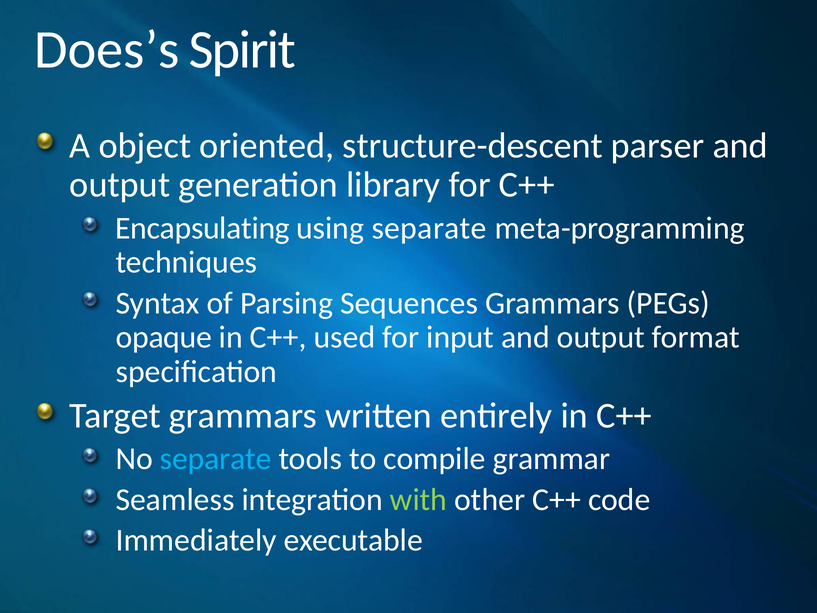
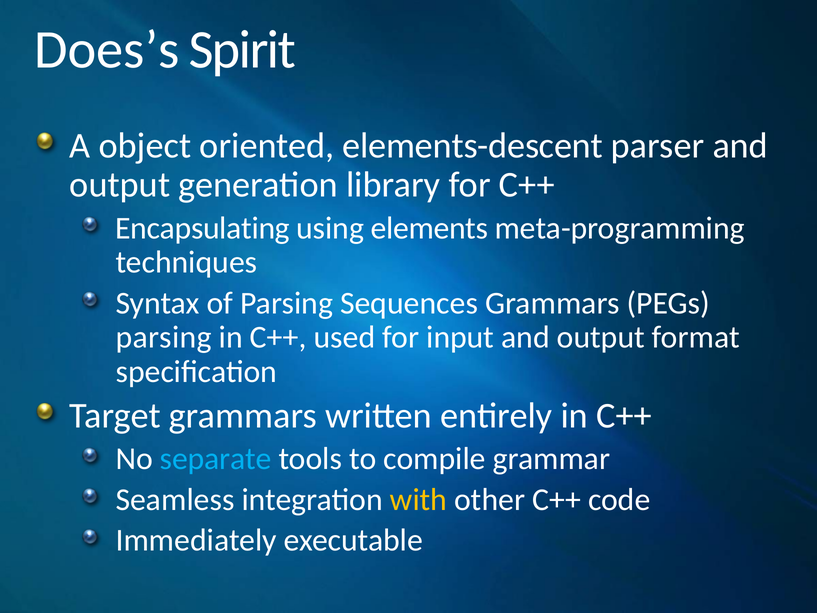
structure-descent: structure-descent -> elements-descent (473, 146)
using separate: separate -> elements (429, 228)
opaque: opaque -> parsing (164, 337)
with colour: light green -> yellow (418, 499)
